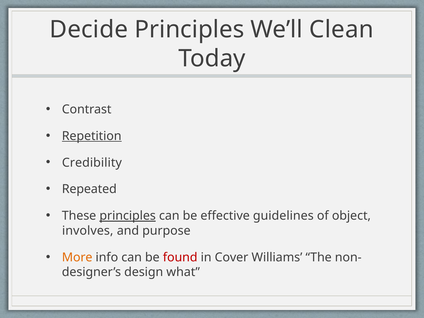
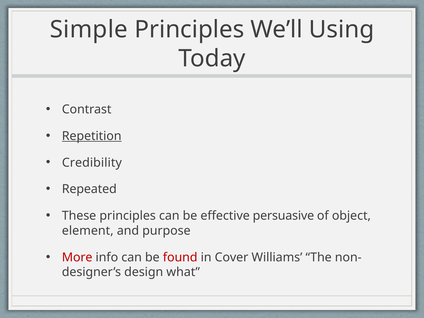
Decide: Decide -> Simple (89, 30)
Clean: Clean -> Using (342, 30)
principles underline: present -> none (128, 216)
guidelines: guidelines -> persuasive (283, 216)
involves: involves -> element (88, 231)
More colour: orange -> red (77, 257)
